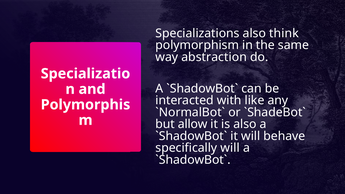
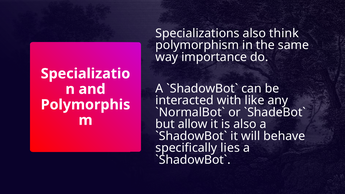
abstraction: abstraction -> importance (214, 57)
specifically will: will -> lies (230, 148)
